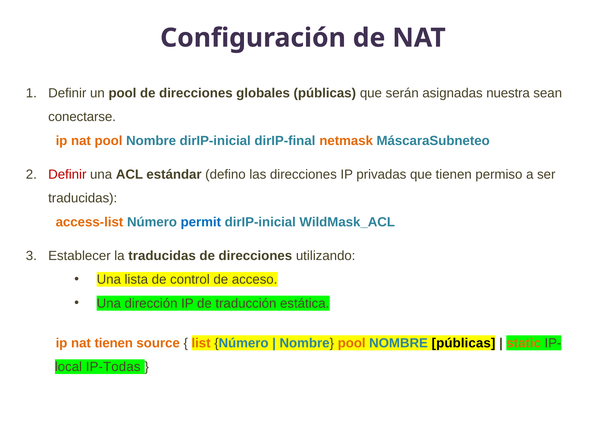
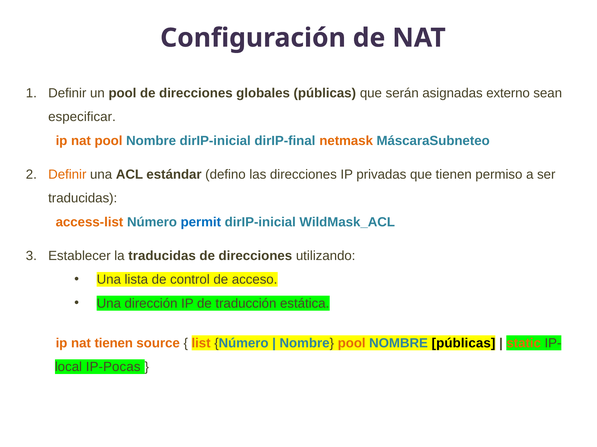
nuestra: nuestra -> externo (508, 93)
conectarse: conectarse -> especificar (82, 117)
Definir colour: red -> orange (67, 175)
IP-Todas: IP-Todas -> IP-Pocas (113, 368)
